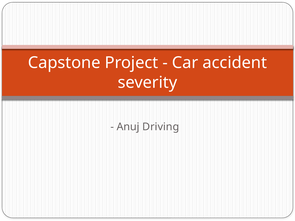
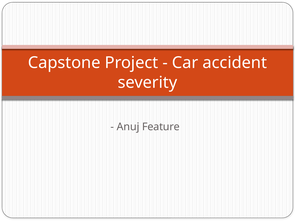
Driving: Driving -> Feature (161, 127)
